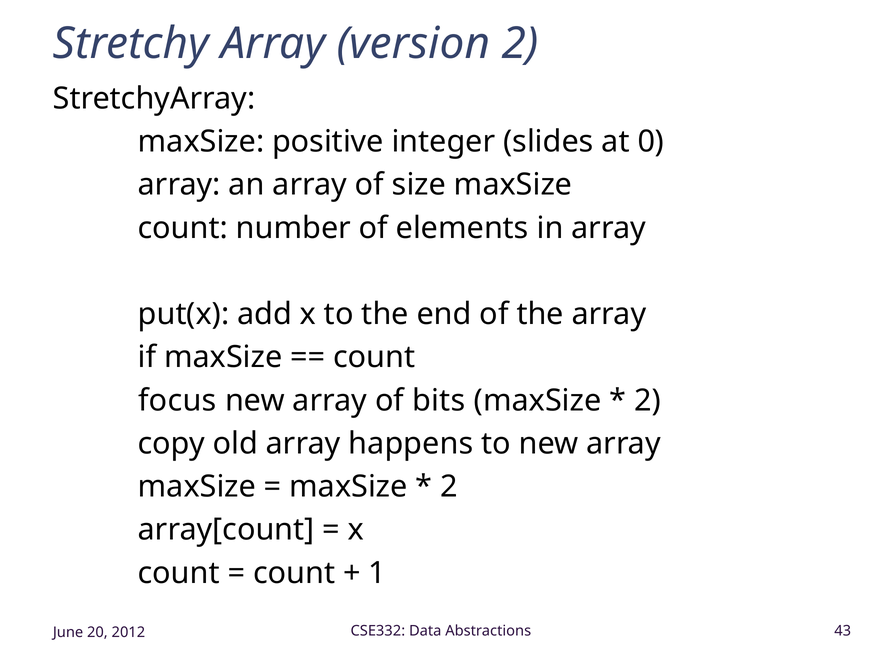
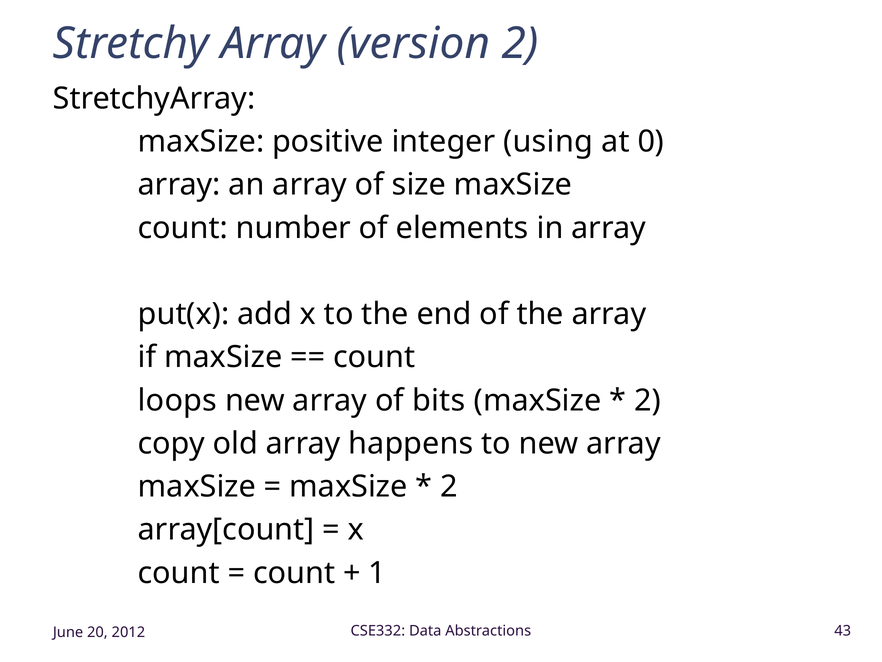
slides: slides -> using (548, 142)
focus: focus -> loops (177, 400)
